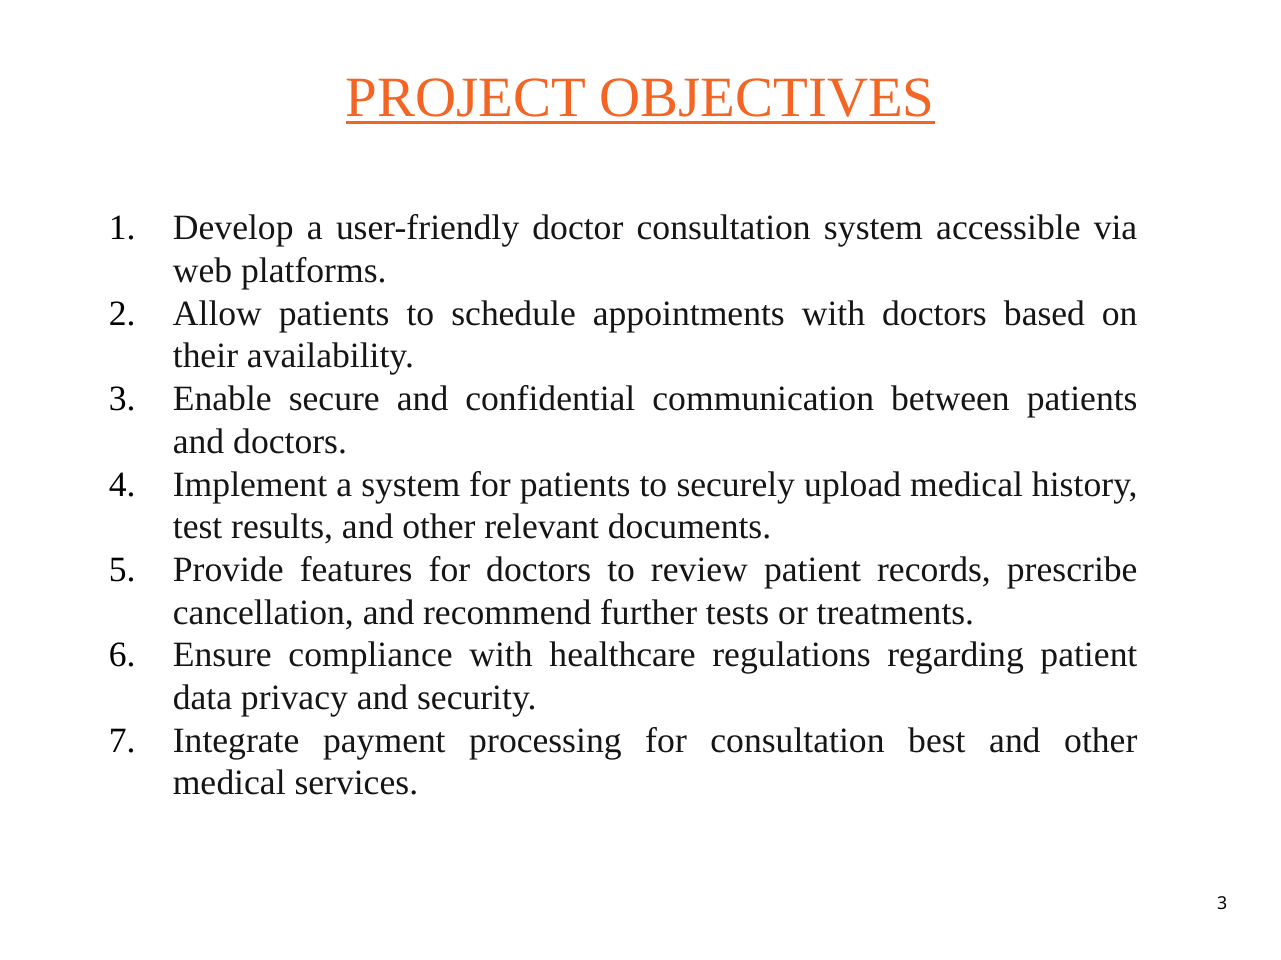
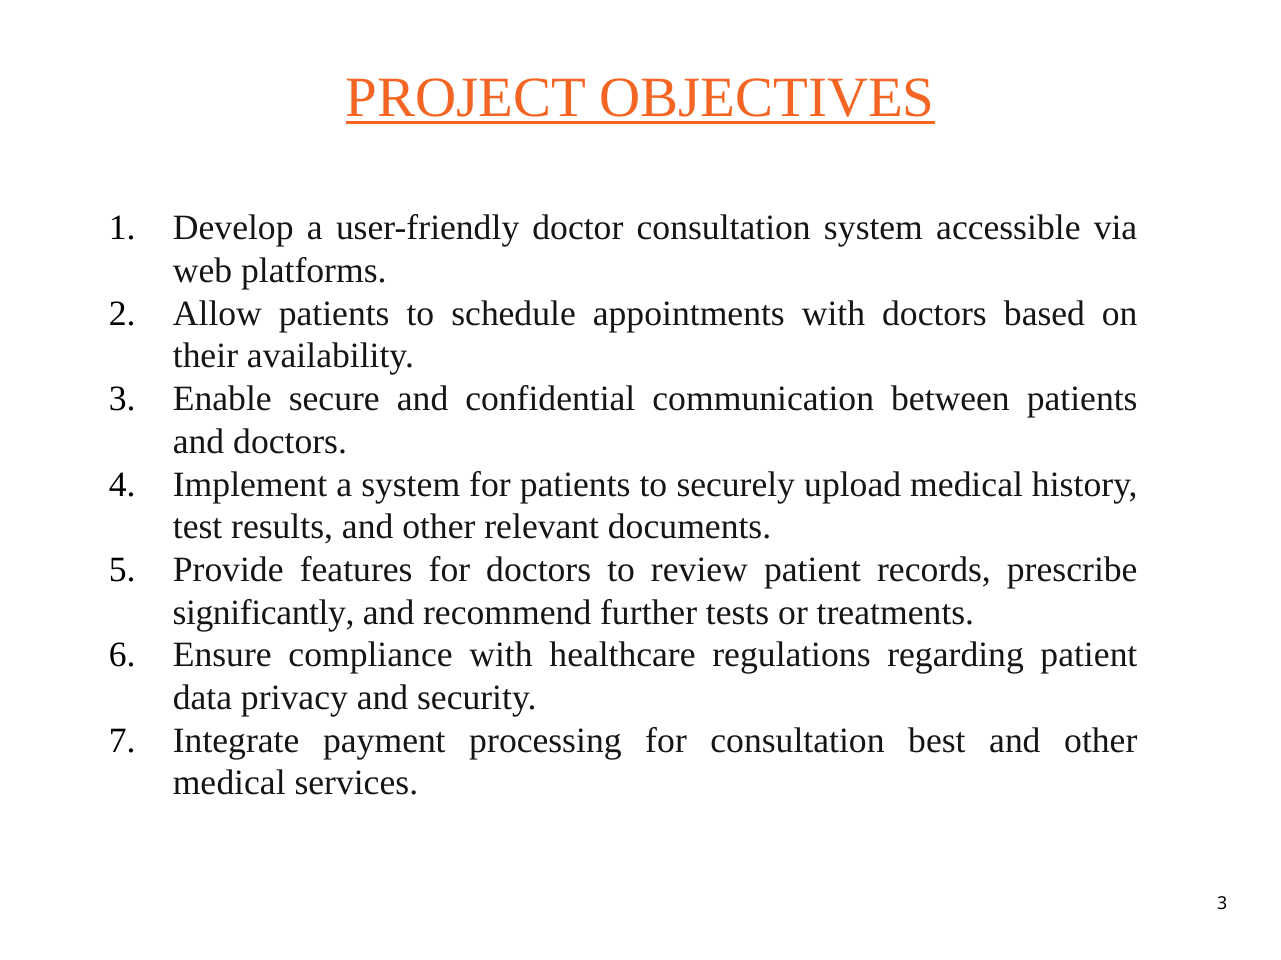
cancellation: cancellation -> significantly (264, 613)
